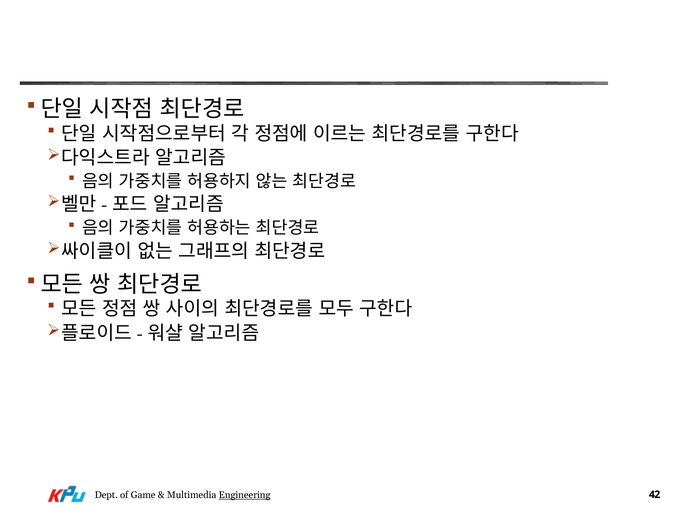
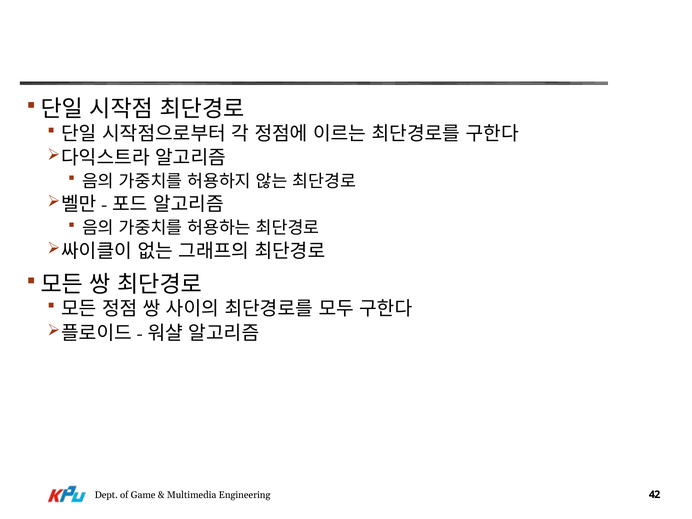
Engineering underline: present -> none (245, 495)
